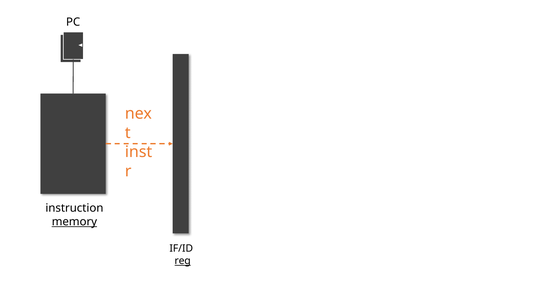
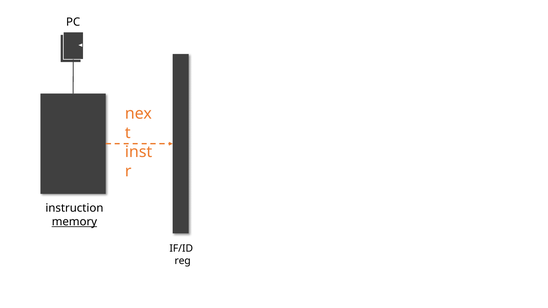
reg underline: present -> none (183, 261)
